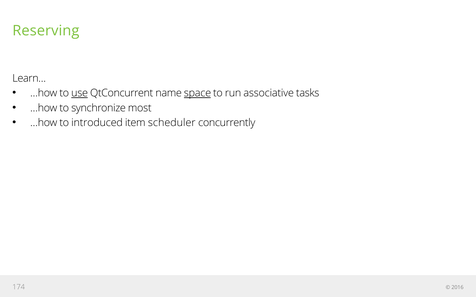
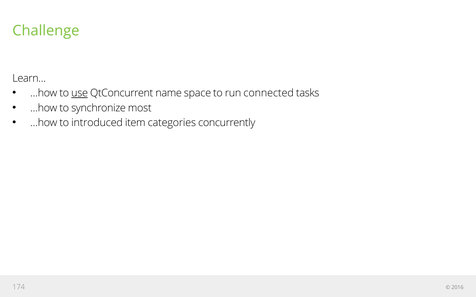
Reserving: Reserving -> Challenge (46, 31)
space underline: present -> none (198, 93)
associative: associative -> connected (269, 93)
scheduler: scheduler -> categories (172, 123)
